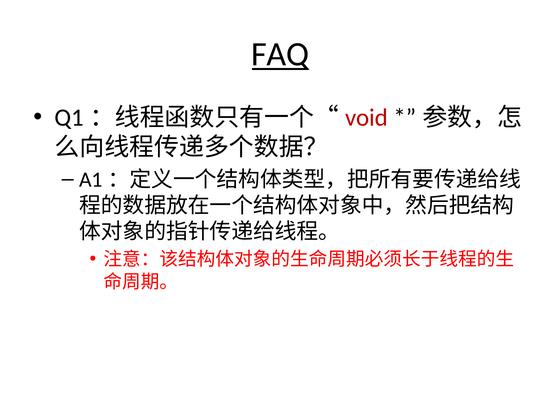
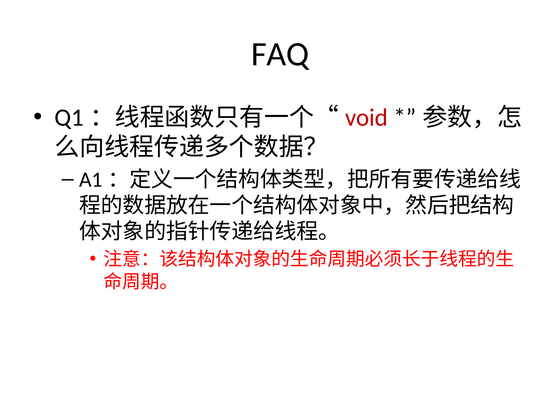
FAQ underline: present -> none (280, 54)
